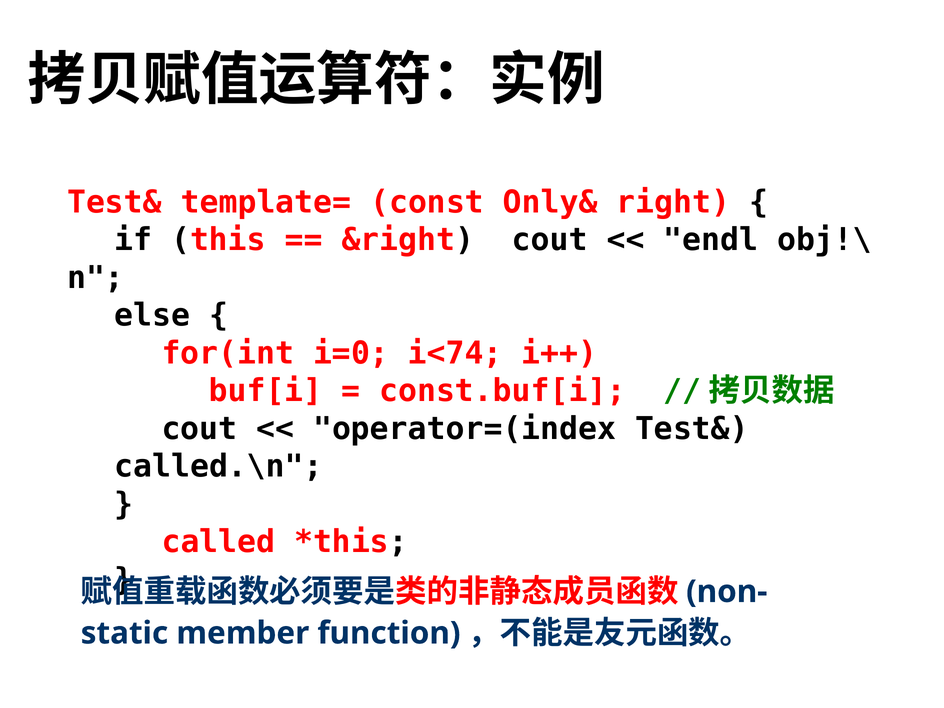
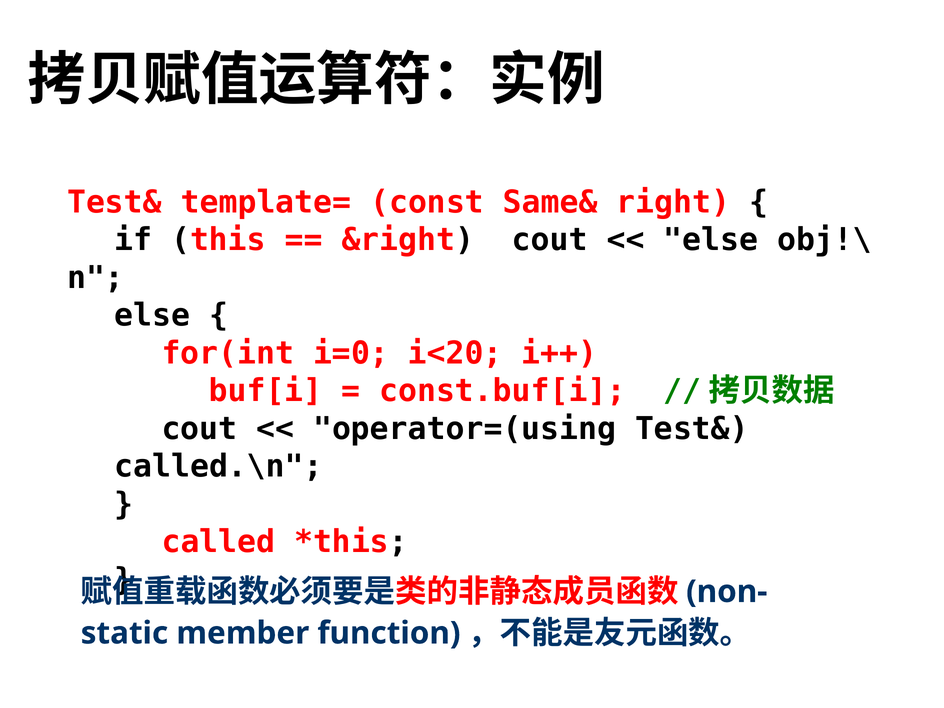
Only&: Only& -> Same& (550, 202)
endl: endl -> else (711, 240)
i<74: i<74 -> i<20 (455, 353)
operator=(index: operator=(index -> operator=(using (465, 429)
